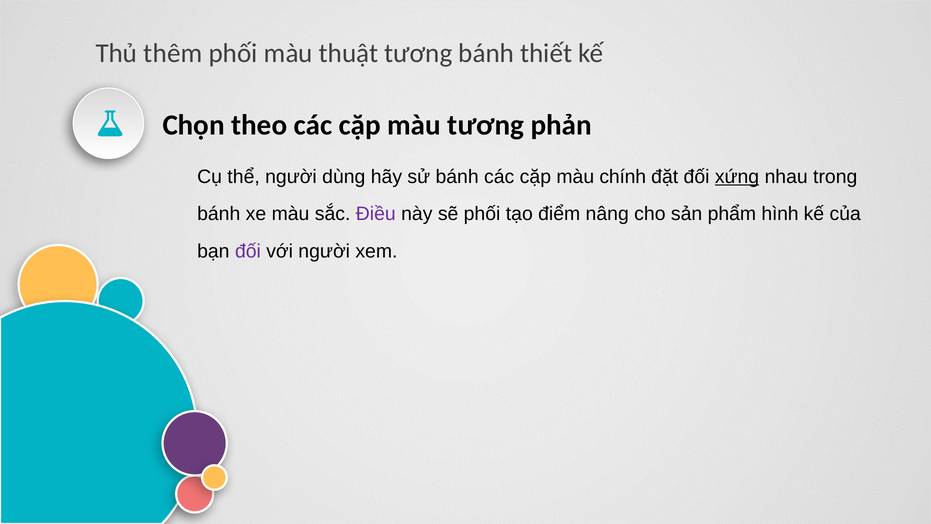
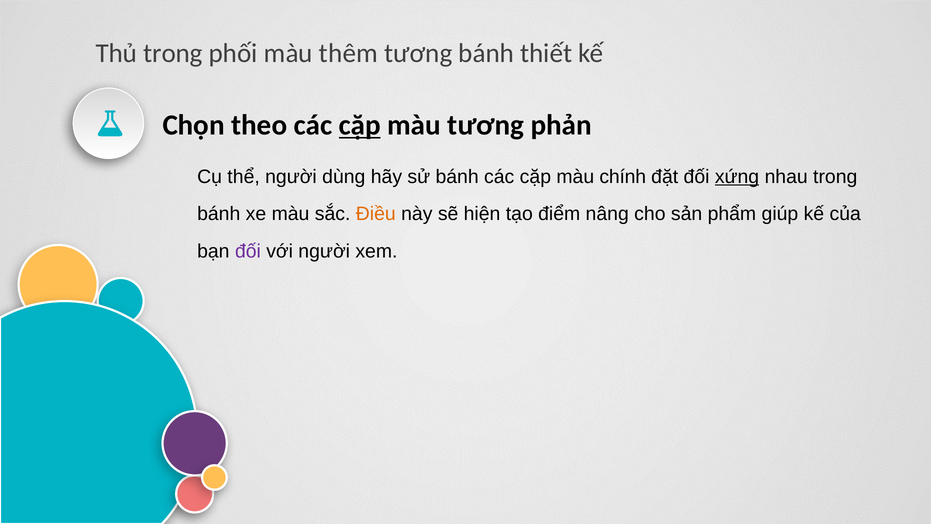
Thủ thêm: thêm -> trong (173, 53)
thuật: thuật -> thêm (348, 53)
cặp underline: none -> present (360, 125)
Điều colour: purple -> orange (376, 214)
sẽ phối: phối -> hiện (482, 214)
hình: hình -> giúp (780, 214)
